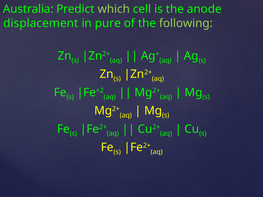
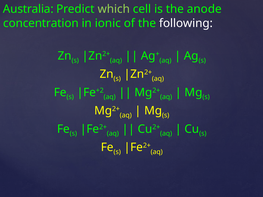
displacement: displacement -> concentration (41, 23)
pure: pure -> ionic (108, 23)
following colour: light green -> white (186, 23)
